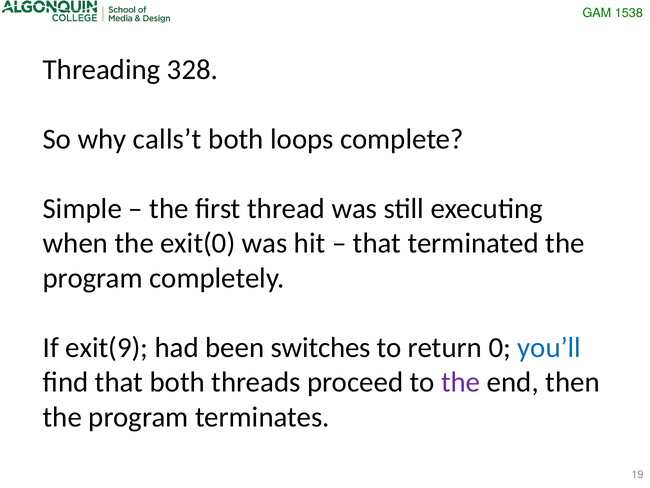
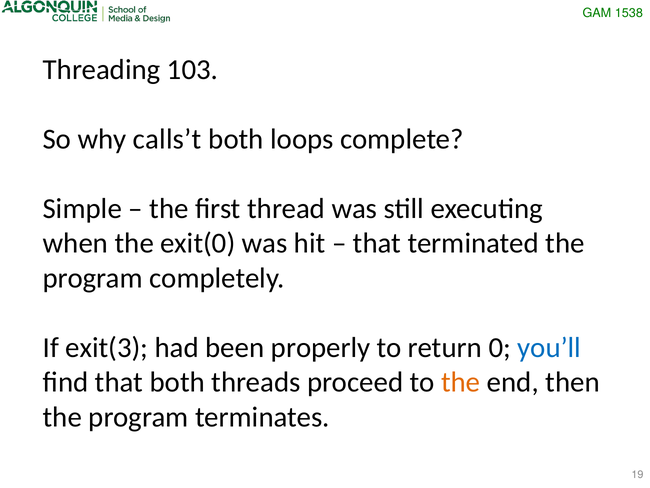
328: 328 -> 103 (193, 70)
exit(9: exit(9 -> exit(3 (107, 347)
switches: switches -> properly (321, 347)
the colour: purple -> orange (461, 382)
